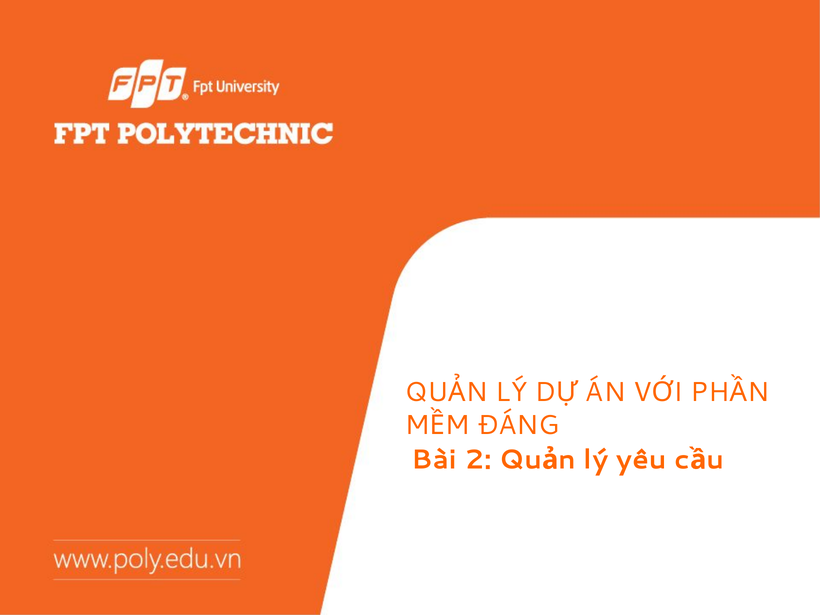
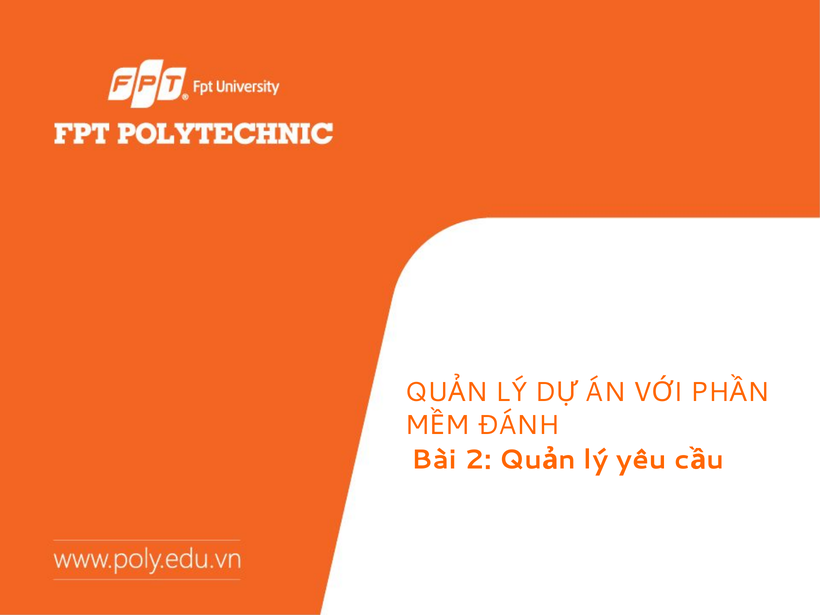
ĐÁNG: ĐÁNG -> ĐÁNH (518, 425)
